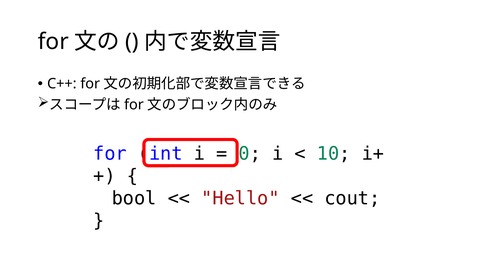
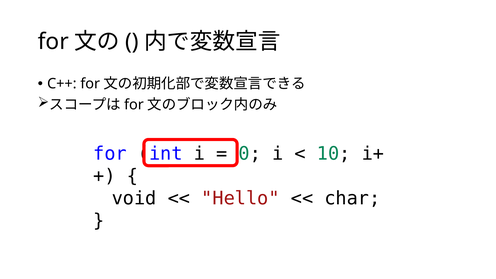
bool: bool -> void (134, 198)
cout: cout -> char (352, 198)
